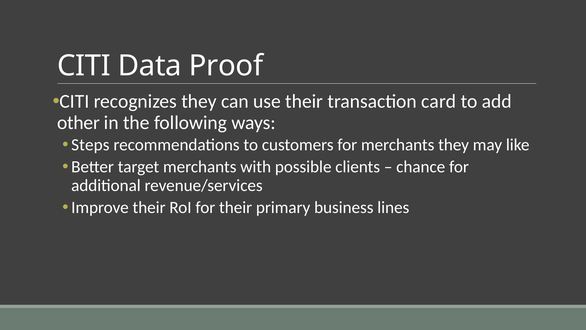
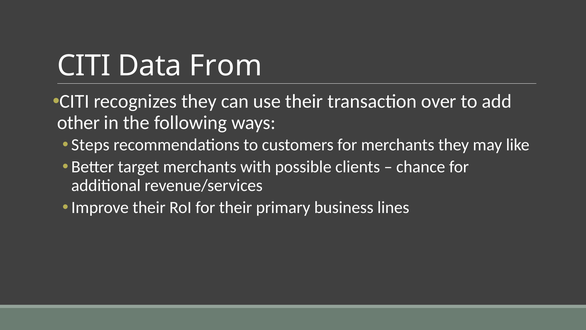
Proof: Proof -> From (226, 66)
card: card -> over (439, 101)
